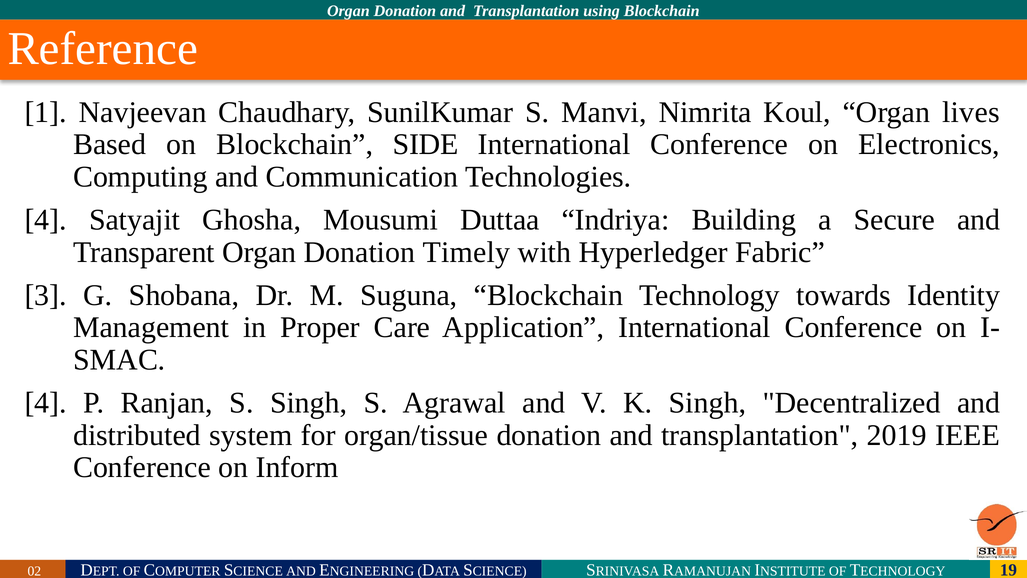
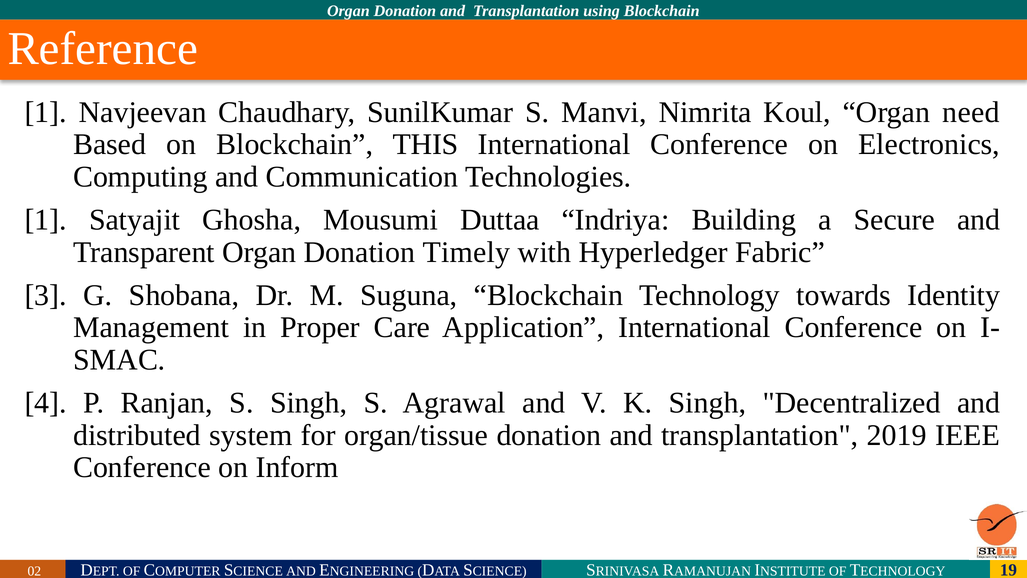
lives: lives -> need (971, 112)
SIDE: SIDE -> THIS (426, 145)
4: 4 -> 1 (46, 220)
